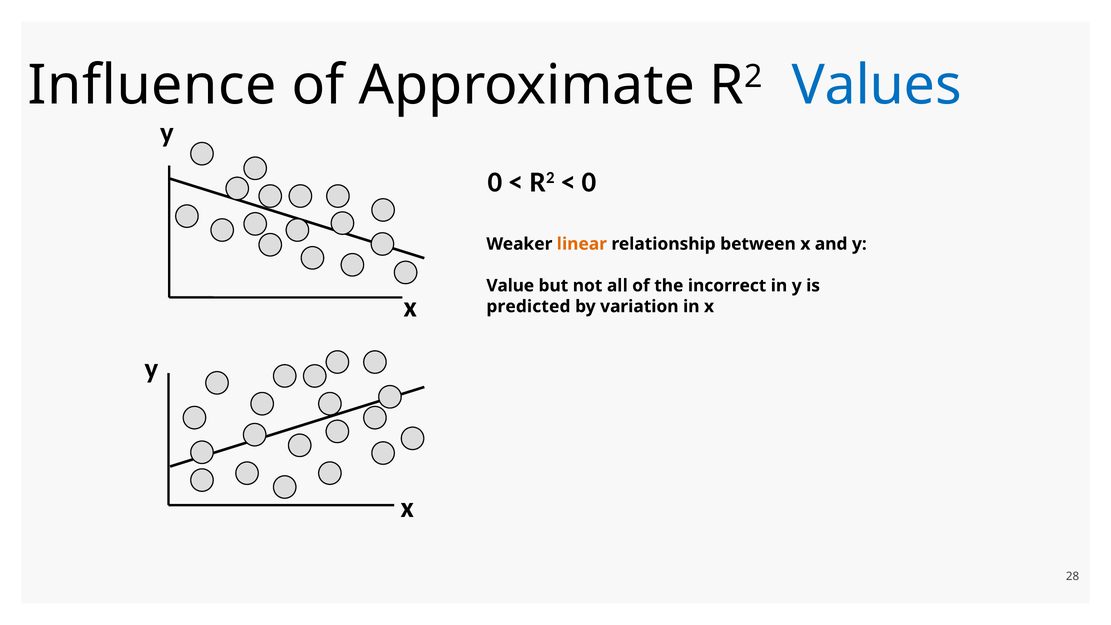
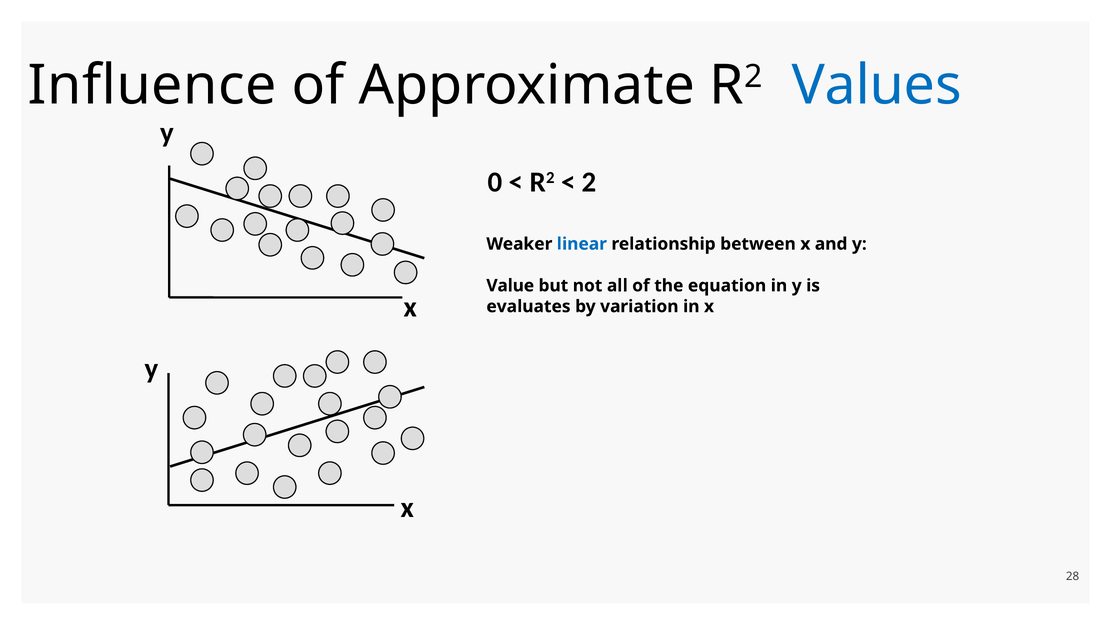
0: 0 -> 2 (589, 182)
linear colour: orange -> blue (582, 244)
incorrect: incorrect -> equation (727, 286)
predicted: predicted -> evaluates (528, 306)
